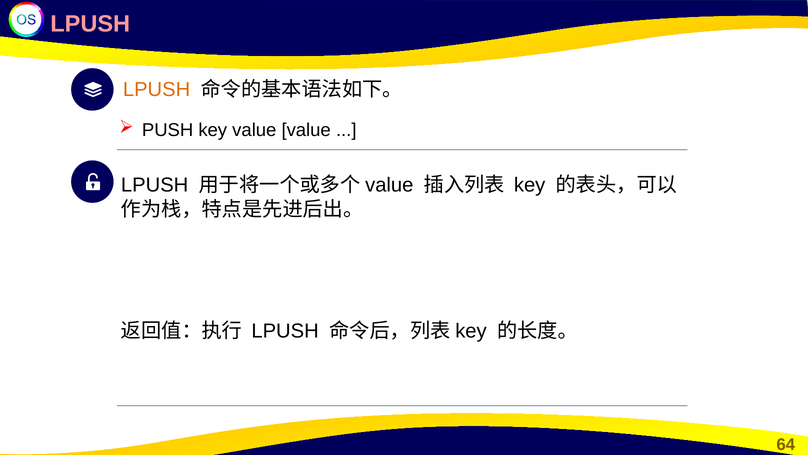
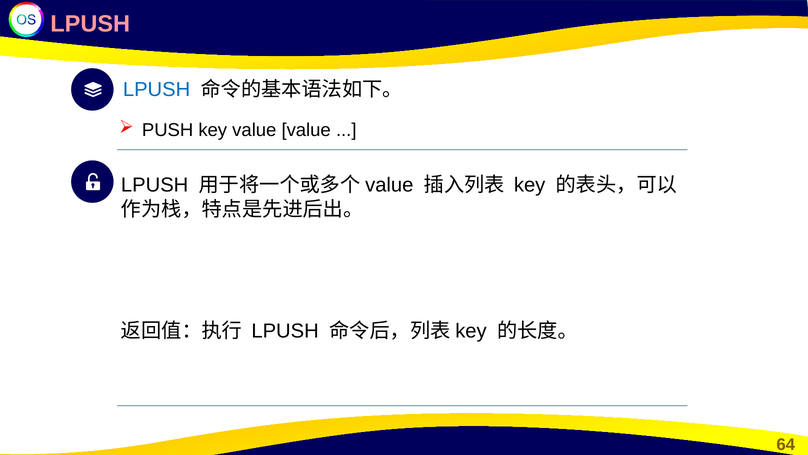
LPUSH colour: orange -> blue (157, 90)
